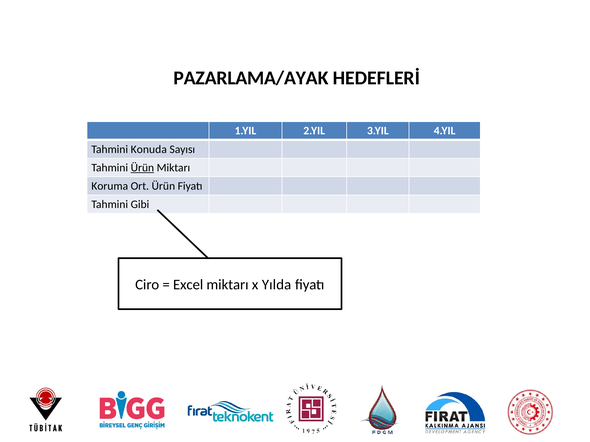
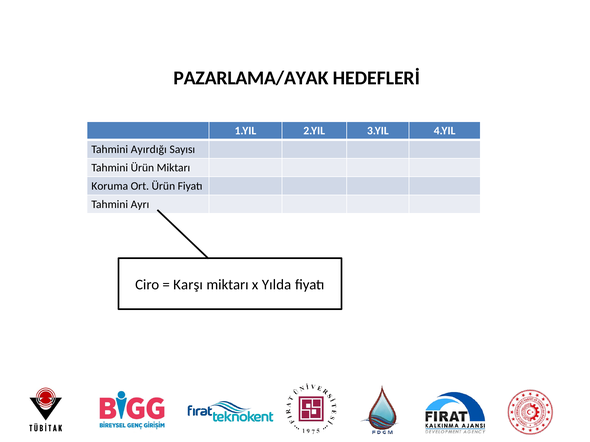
Konuda: Konuda -> Ayırdığı (149, 149)
Ürün underline: present -> none (142, 168)
Gibi: Gibi -> Ayrı (140, 205)
Excel: Excel -> Karşı (188, 285)
